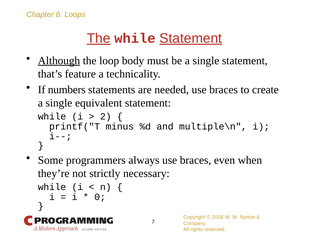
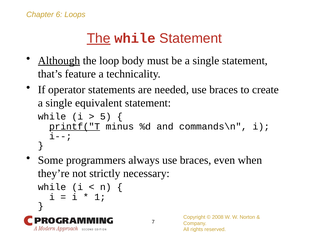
Statement underline: present -> none (191, 38)
numbers: numbers -> operator (67, 90)
2: 2 -> 5 (106, 116)
printf("T underline: none -> present (75, 126)
multiple\n: multiple\n -> commands\n (213, 126)
0: 0 -> 1 (100, 197)
